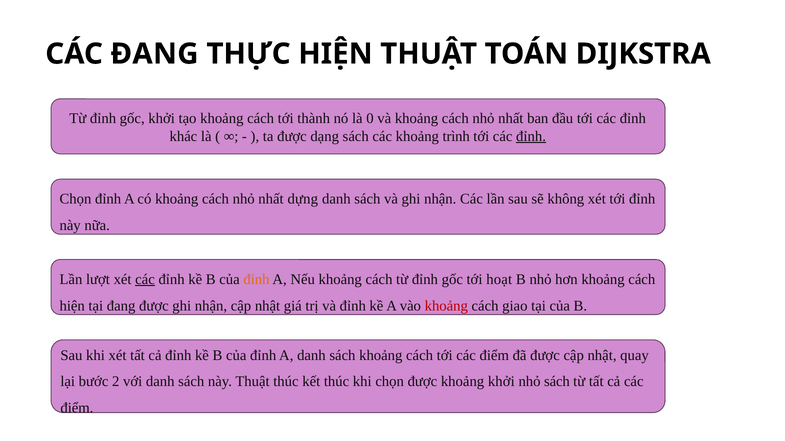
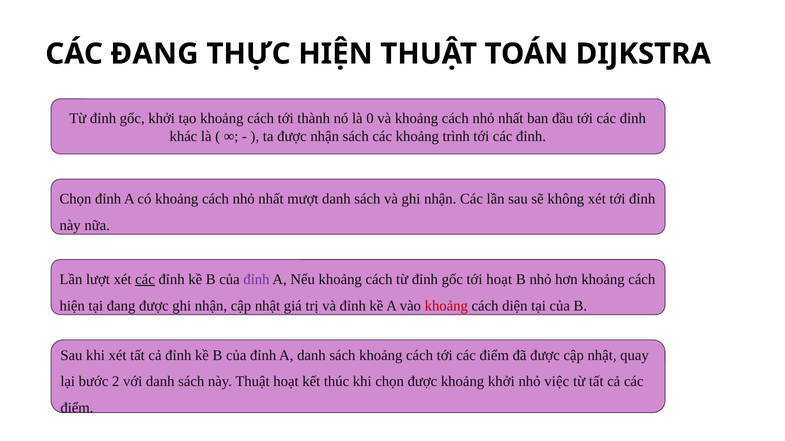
được dạng: dạng -> nhận (325, 136)
đỉnh underline: present -> none (531, 136)
dựng: dựng -> mượt (303, 199)
đỉnh colour: orange -> purple (256, 280)
giao: giao -> diện (515, 306)
Thuật thúc: thúc -> hoạt (286, 382)
nhỏ sách: sách -> việc (557, 382)
